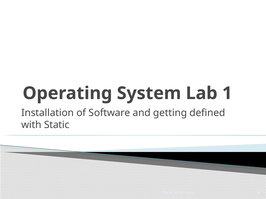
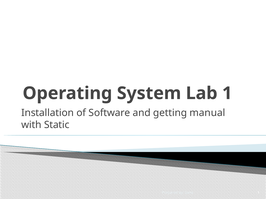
defined: defined -> manual (207, 113)
